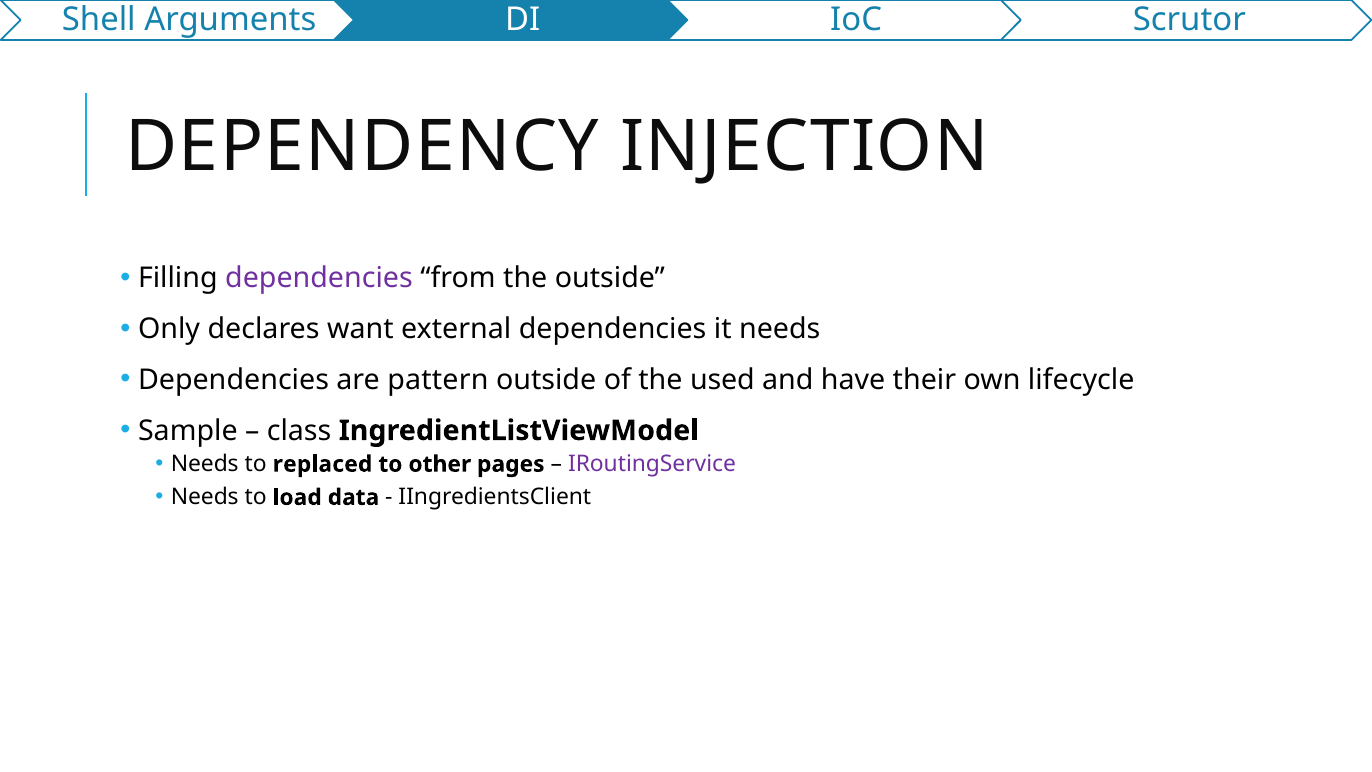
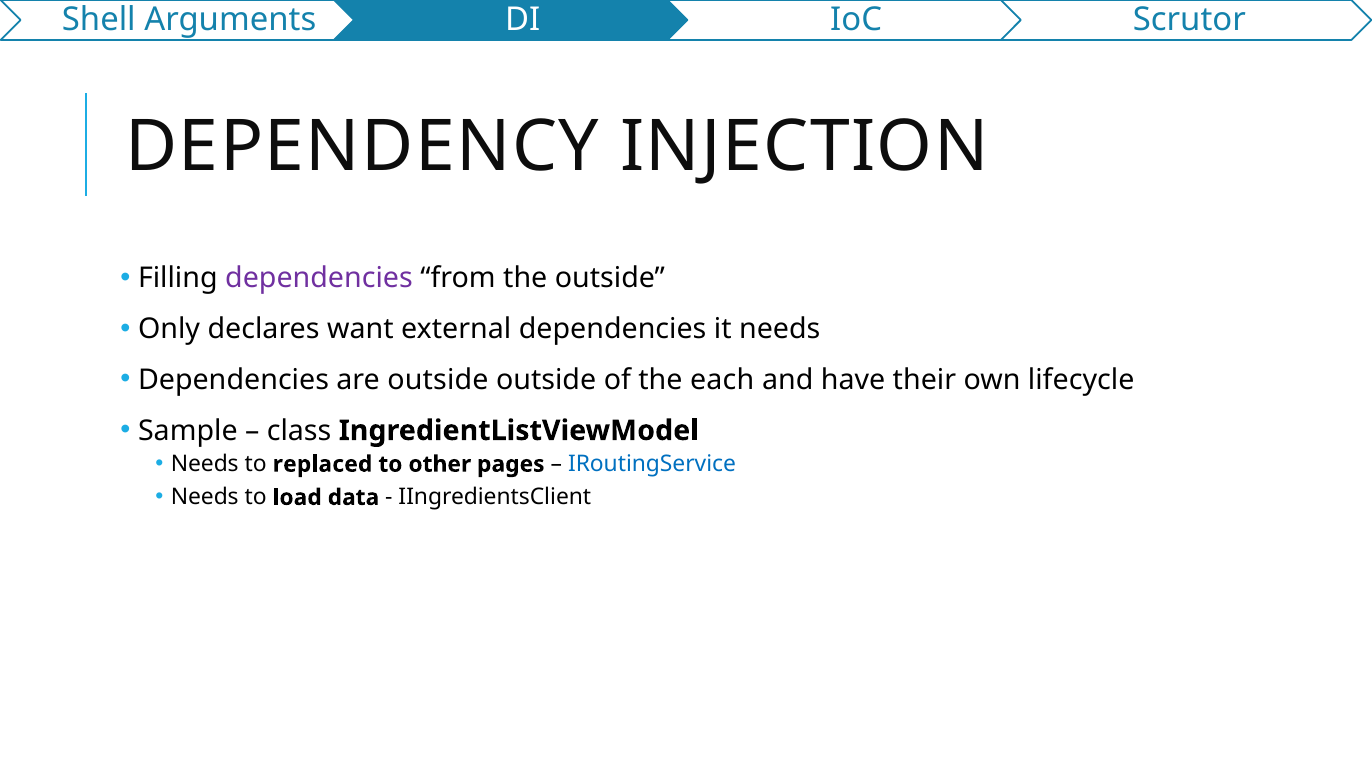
are pattern: pattern -> outside (438, 380)
used: used -> each (722, 380)
IRoutingService colour: purple -> blue (652, 464)
